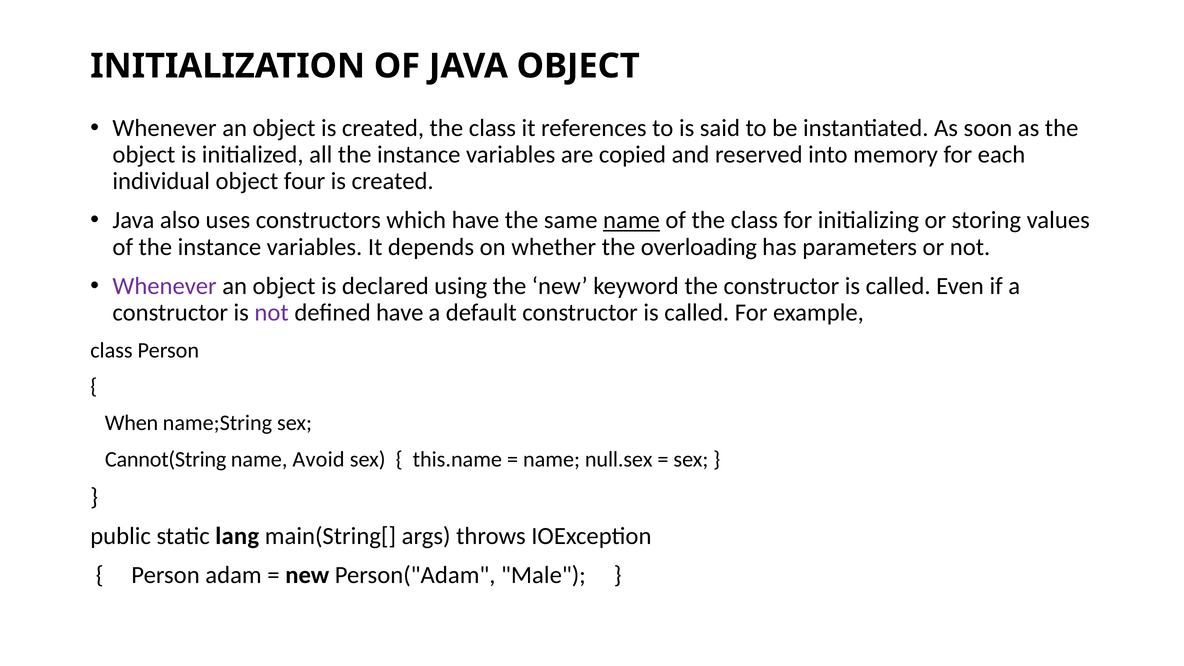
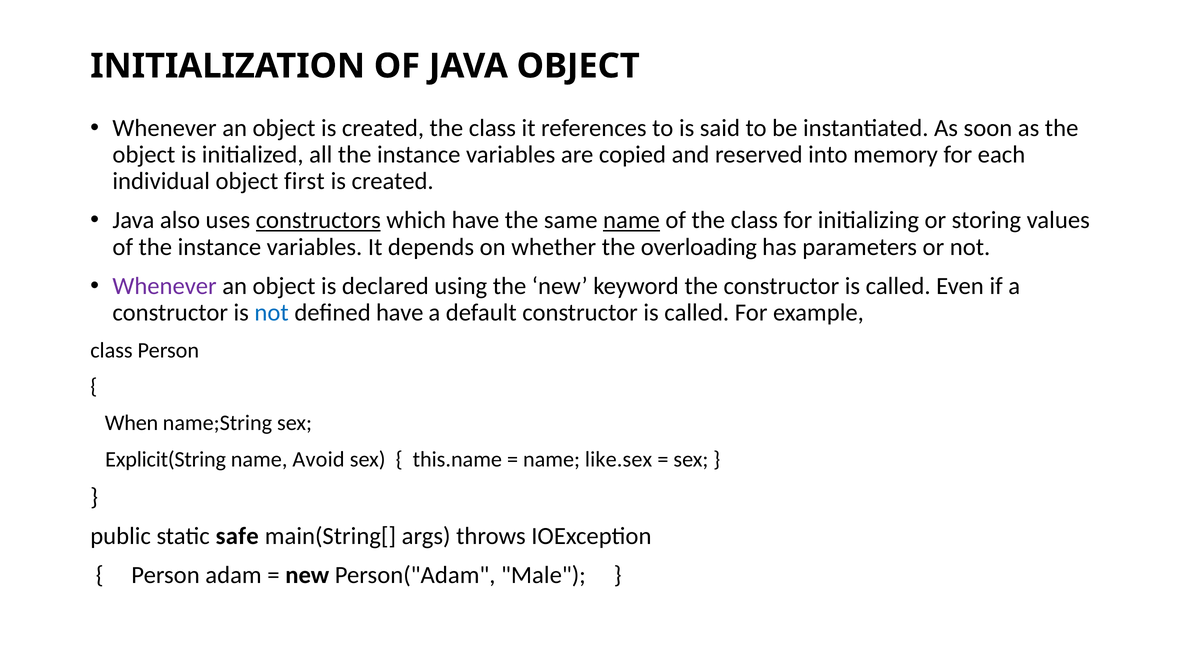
four: four -> first (304, 181)
constructors underline: none -> present (318, 220)
not colour: purple -> blue (272, 313)
Cannot(String: Cannot(String -> Explicit(String (166, 459)
null.sex: null.sex -> like.sex (619, 459)
lang: lang -> safe (237, 536)
